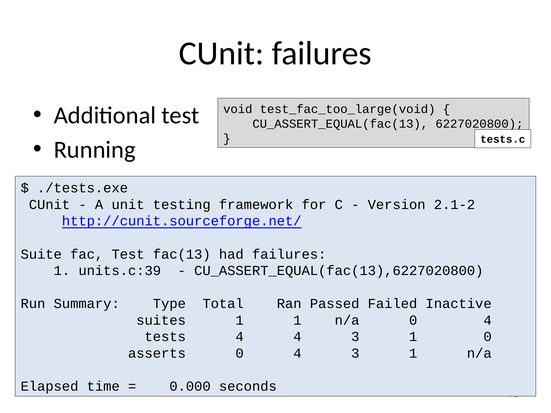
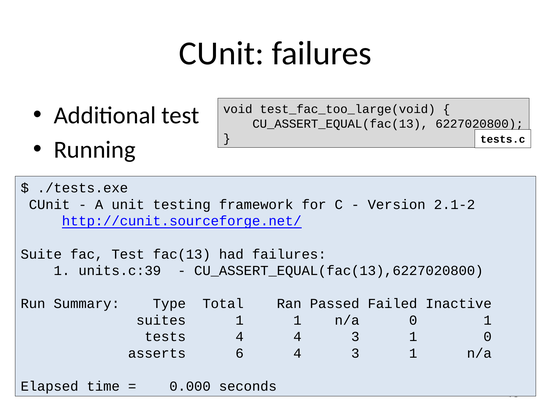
n/a 0 4: 4 -> 1 (488, 320)
asserts 0: 0 -> 6 (240, 353)
